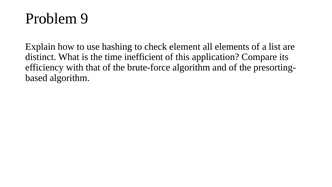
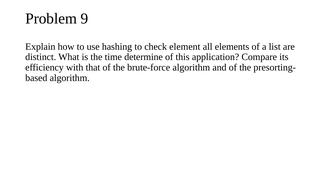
inefficient: inefficient -> determine (144, 57)
